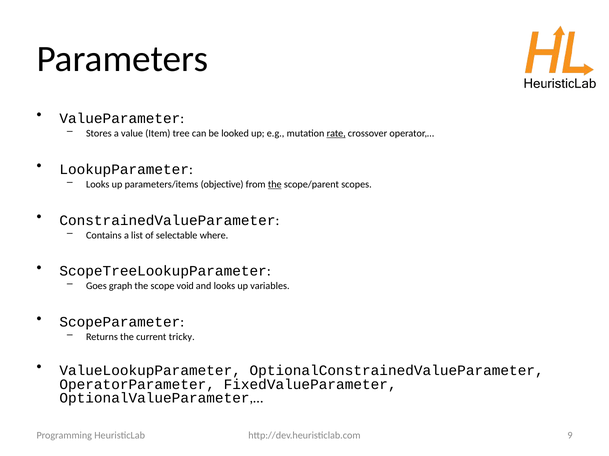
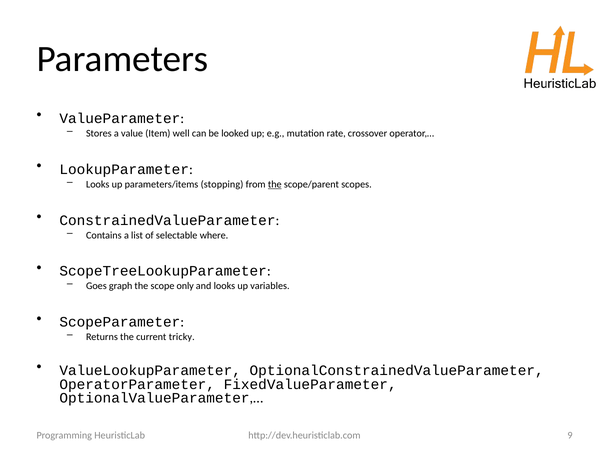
tree: tree -> well (181, 134)
rate underline: present -> none (336, 134)
objective: objective -> stopping (222, 185)
void: void -> only (185, 287)
